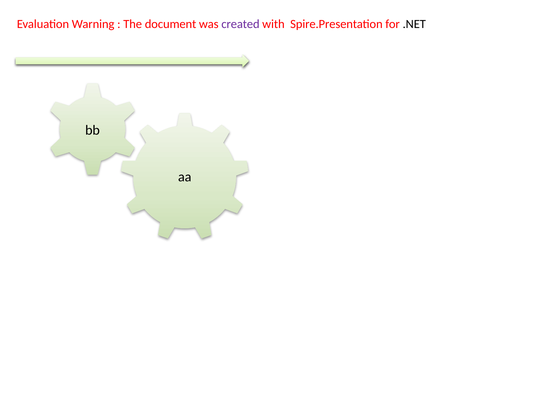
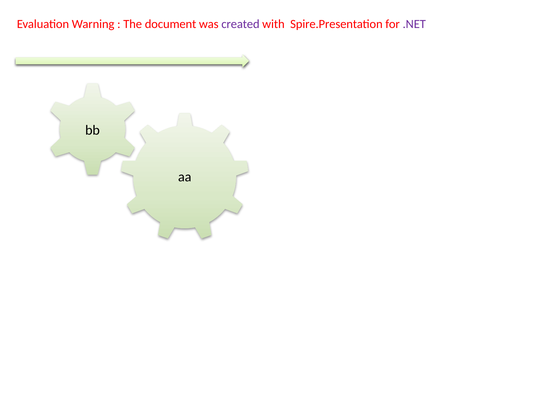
.NET colour: black -> purple (414, 24)
